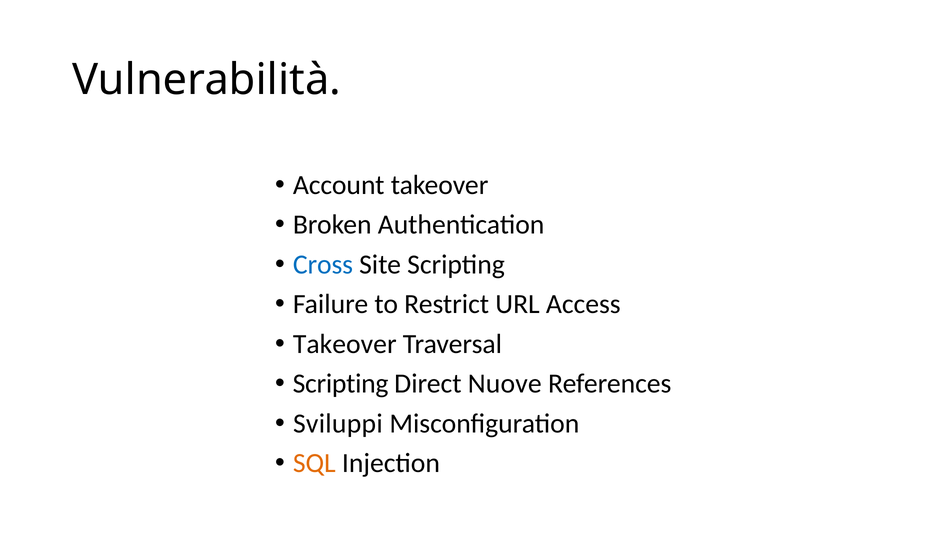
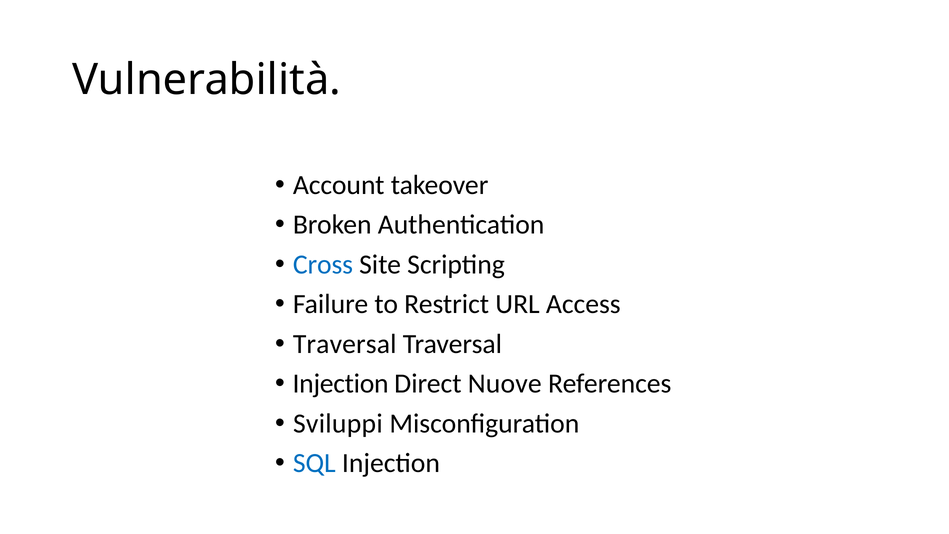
Takeover: Takeover -> Traversal (345, 344)
Scripting: Scripting -> Injection (341, 384)
SQL colour: orange -> blue (314, 463)
